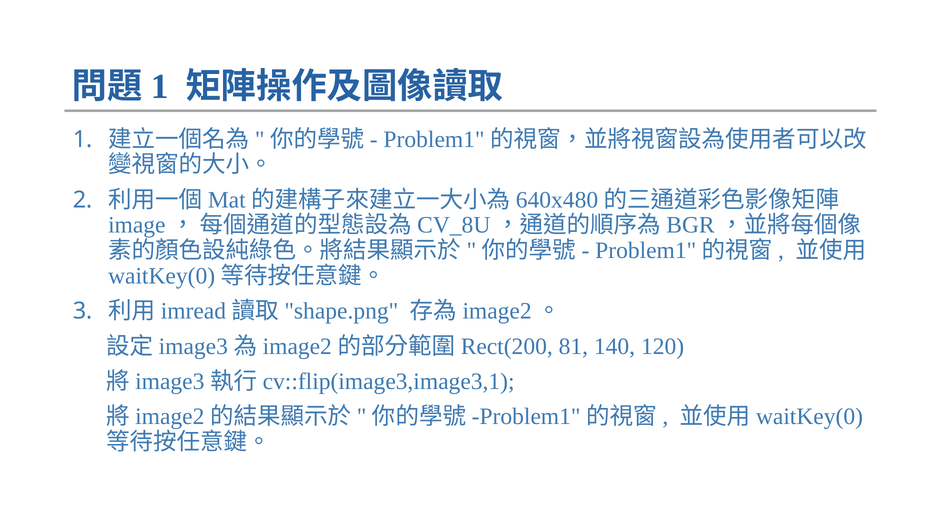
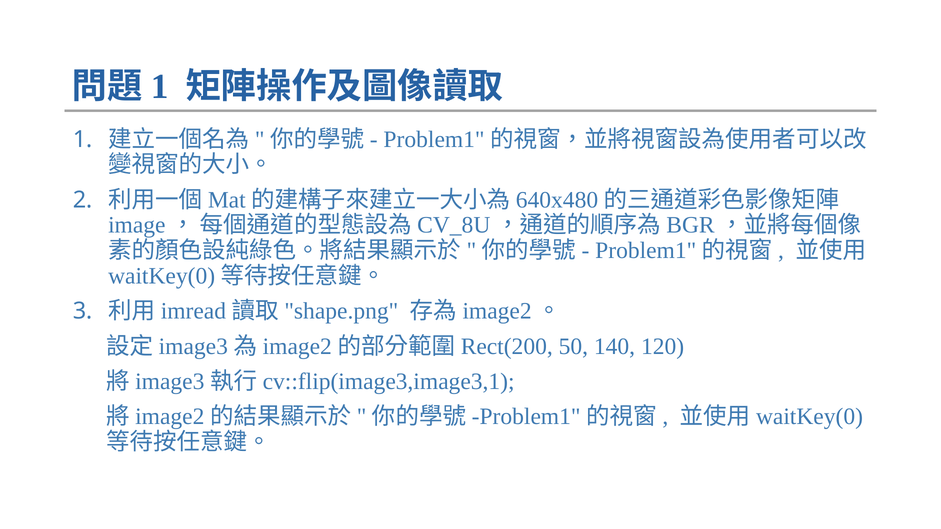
81: 81 -> 50 (573, 347)
